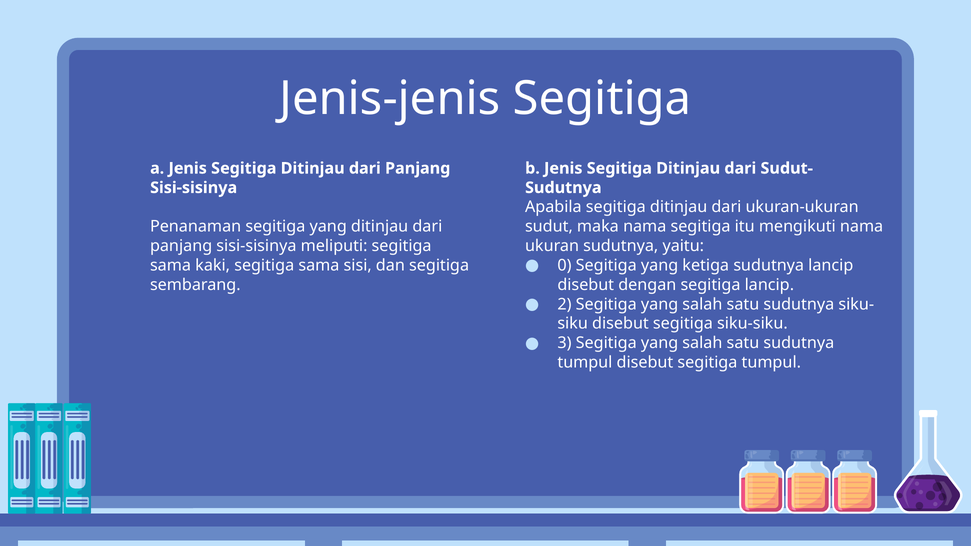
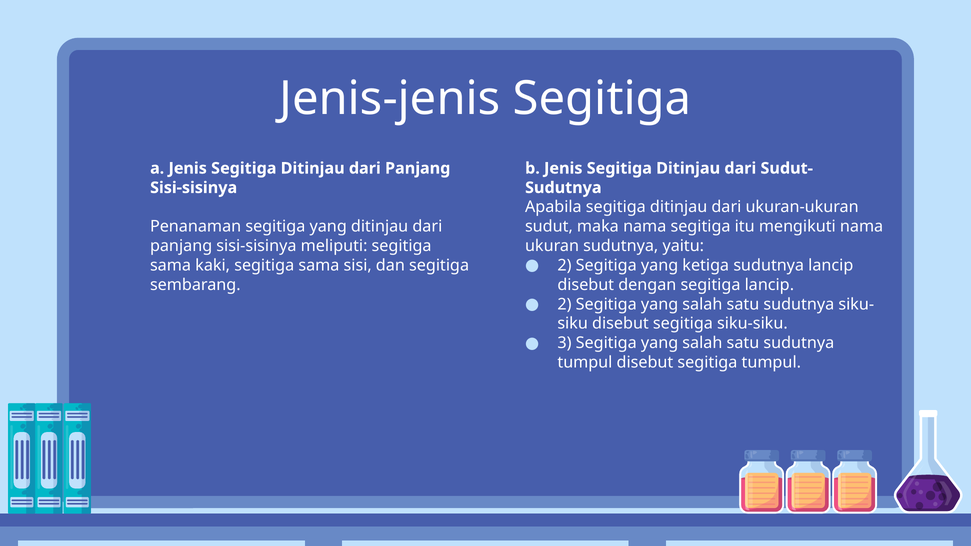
0: 0 -> 2 (564, 265)
